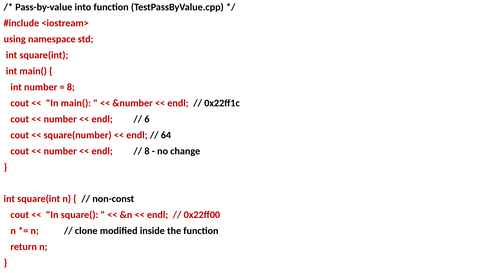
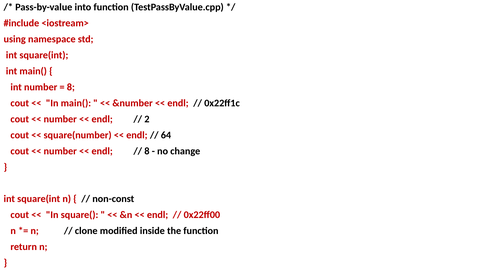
6: 6 -> 2 (147, 119)
